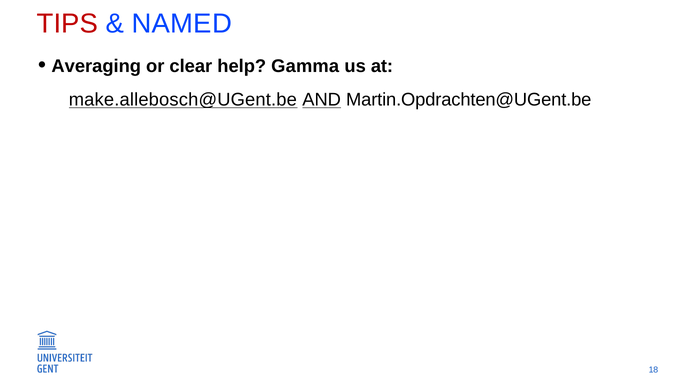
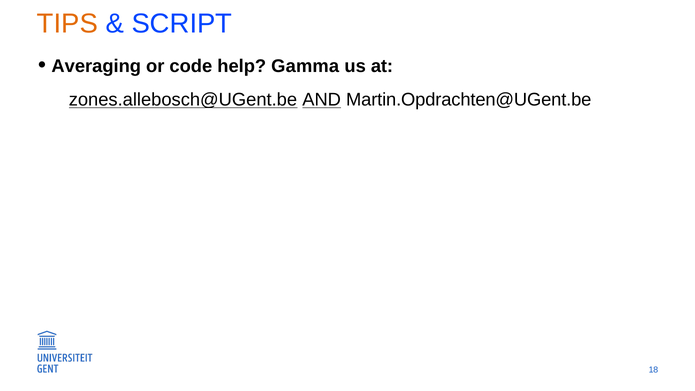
TIPS colour: red -> orange (67, 24)
NAMED: NAMED -> SCRIPT (182, 24)
clear: clear -> code (191, 66)
make.allebosch@UGent.be: make.allebosch@UGent.be -> zones.allebosch@UGent.be (183, 100)
